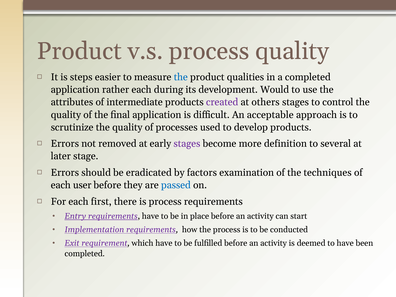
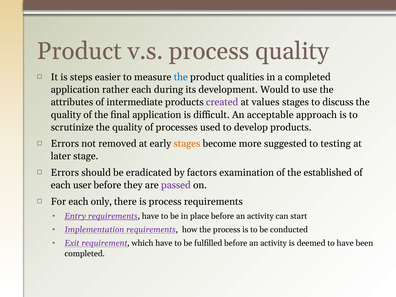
others: others -> values (266, 102)
control: control -> discuss (338, 102)
stages colour: purple -> orange (187, 144)
definition: definition -> suggested (285, 144)
several: several -> testing (336, 144)
techniques: techniques -> established (328, 173)
passed colour: blue -> purple (176, 185)
first: first -> only (101, 202)
